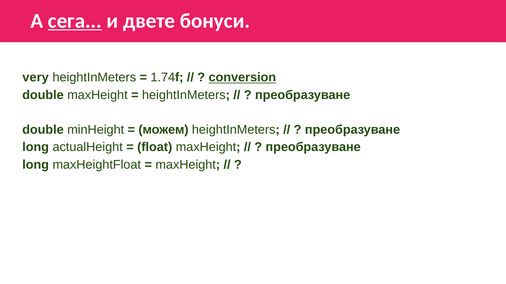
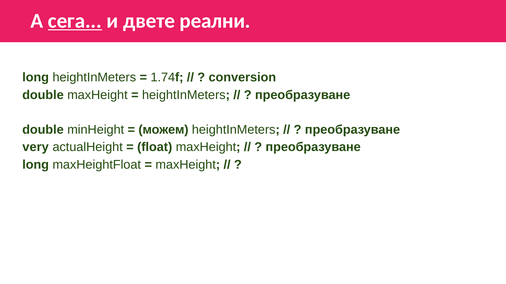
бонуси: бонуси -> реални (215, 21)
very: very -> long (36, 78)
conversion underline: present -> none (242, 78)
long: long -> very (36, 147)
